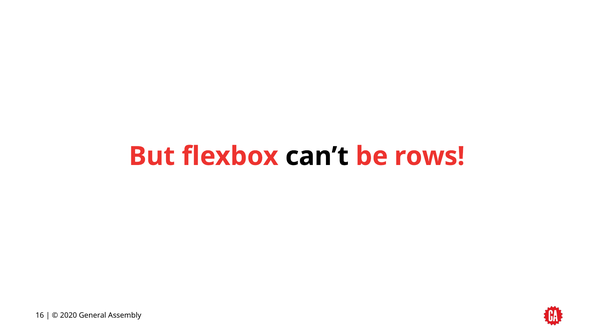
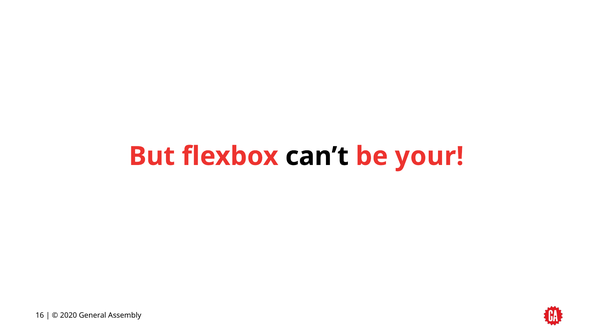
rows: rows -> your (429, 156)
